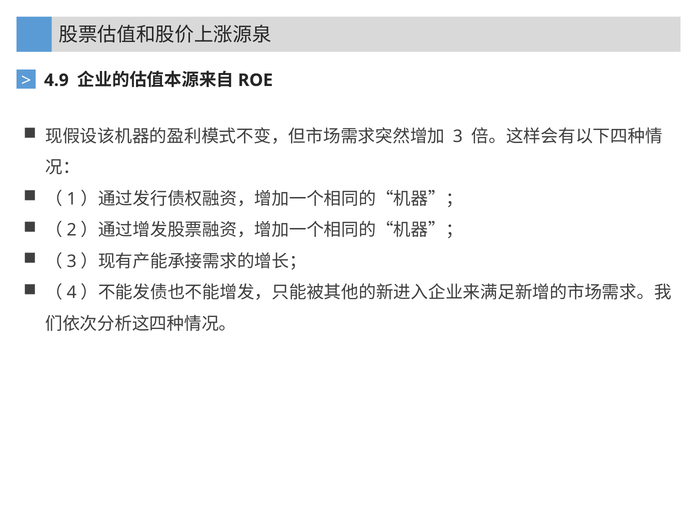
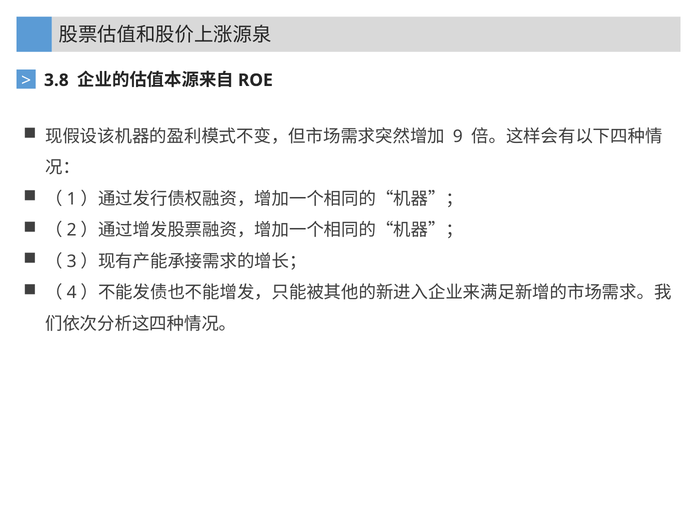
4.9: 4.9 -> 3.8 (56, 80)
3: 3 -> 9 (458, 136)
